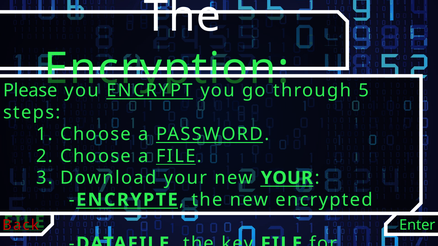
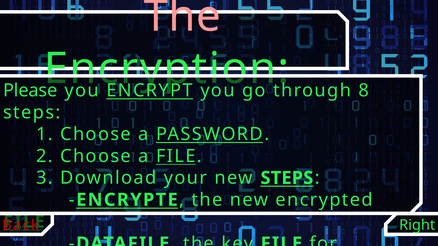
The colour: white -> pink (182, 16)
5: 5 -> 8 (364, 91)
new YOUR: YOUR -> STEPS (287, 178)
Enter: Enter -> Right (417, 225)
